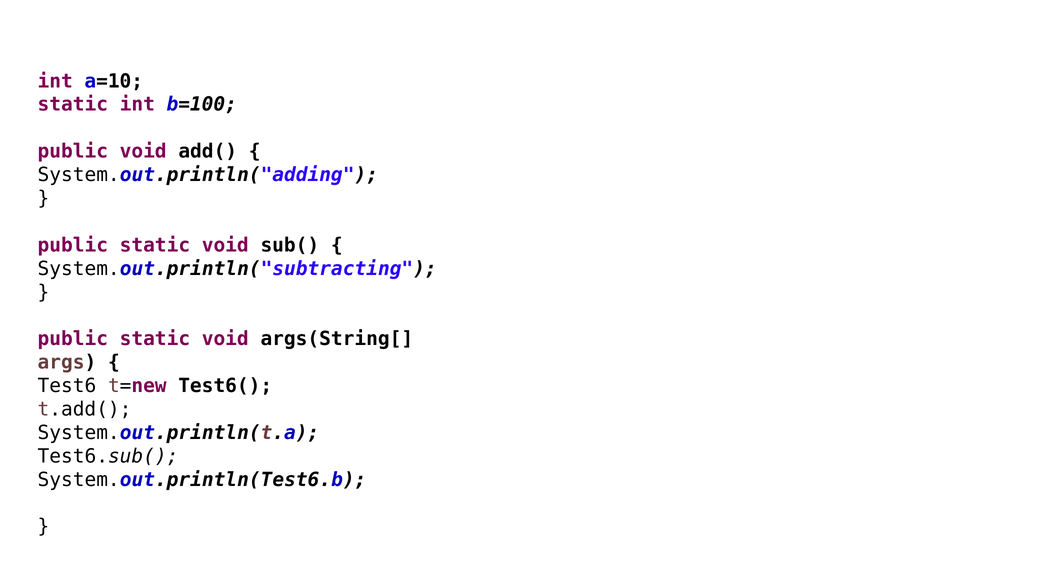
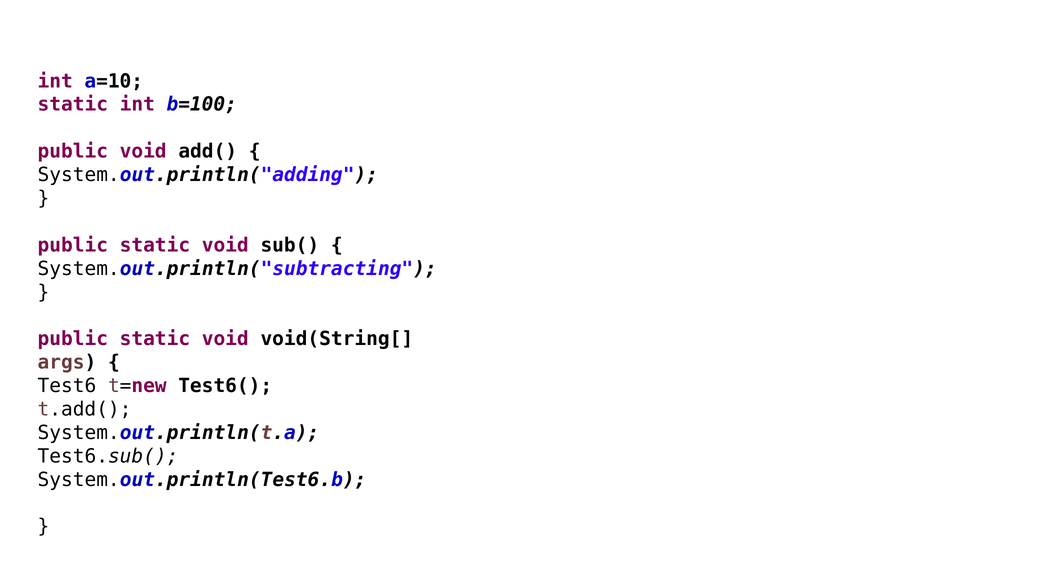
args(String[: args(String[ -> void(String[ (337, 339)
